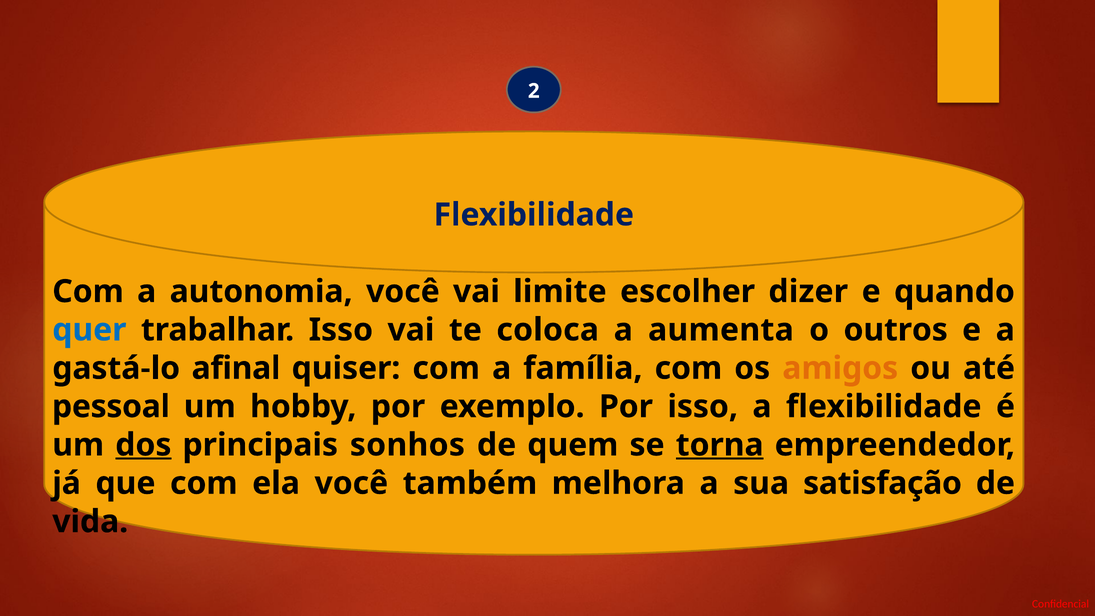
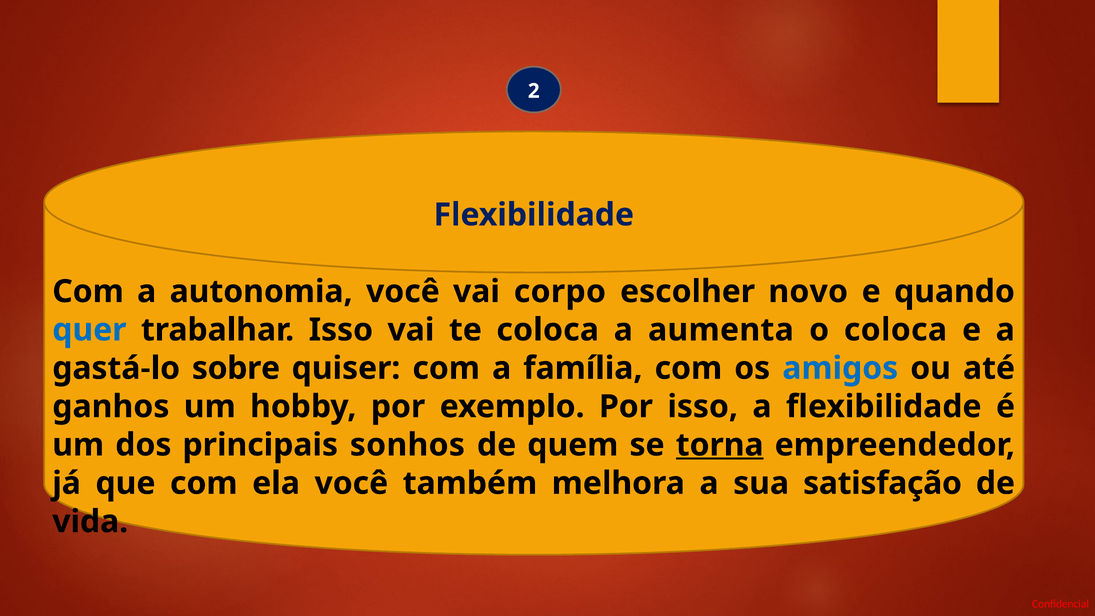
limite: limite -> corpo (560, 292)
dizer: dizer -> novo (808, 292)
o outros: outros -> coloca (895, 330)
afinal: afinal -> sobre (236, 368)
amigos colour: orange -> blue (840, 368)
pessoal: pessoal -> ganhos (111, 407)
dos underline: present -> none (143, 445)
